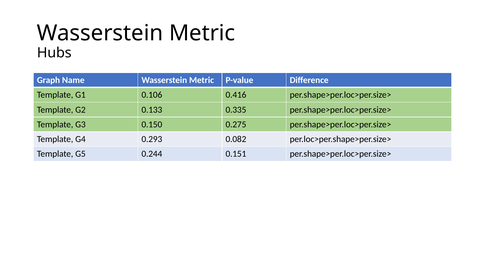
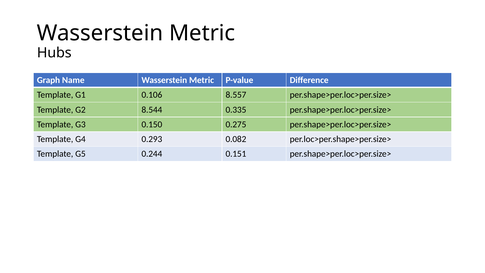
0.416: 0.416 -> 8.557 (236, 95)
0.133: 0.133 -> 8.544 (152, 110)
